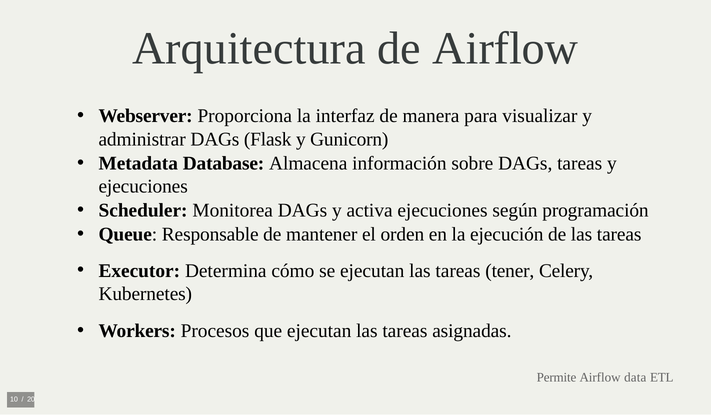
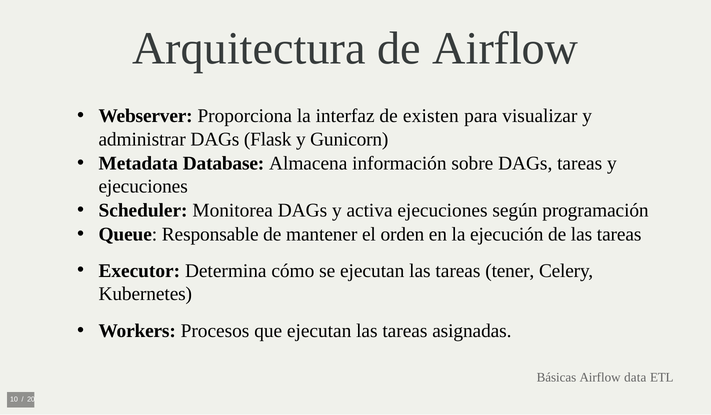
manera: manera -> existen (431, 116)
Permite: Permite -> Básicas (556, 378)
